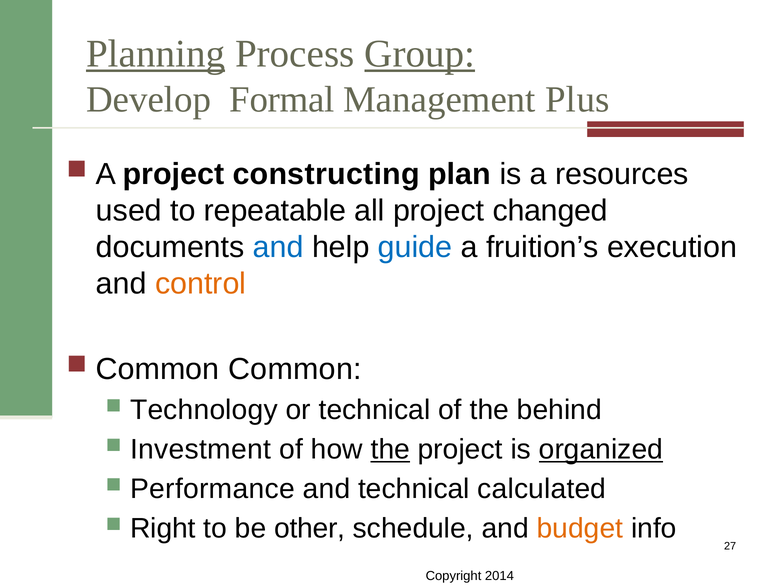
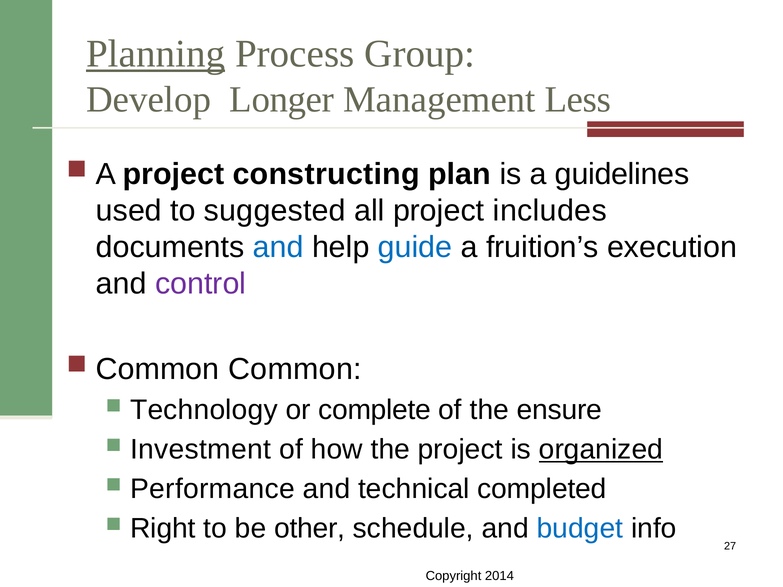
Group underline: present -> none (420, 54)
Formal: Formal -> Longer (282, 99)
Plus: Plus -> Less (578, 99)
resources: resources -> guidelines (622, 174)
repeatable: repeatable -> suggested (275, 211)
changed: changed -> includes (550, 211)
control colour: orange -> purple (201, 284)
or technical: technical -> complete (375, 410)
behind: behind -> ensure (559, 410)
the underline: present -> none (390, 450)
calculated: calculated -> completed (542, 489)
budget colour: orange -> blue (580, 529)
